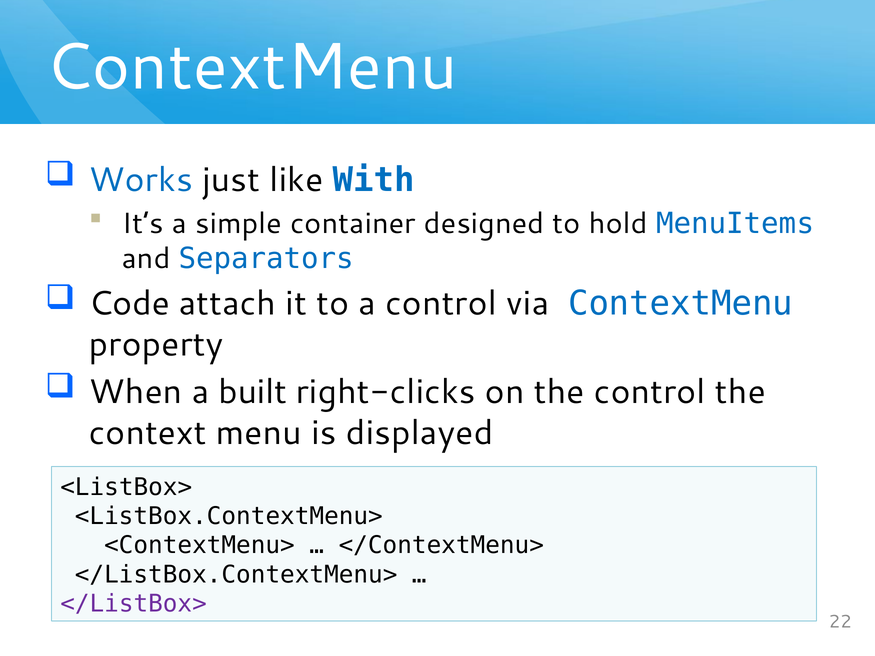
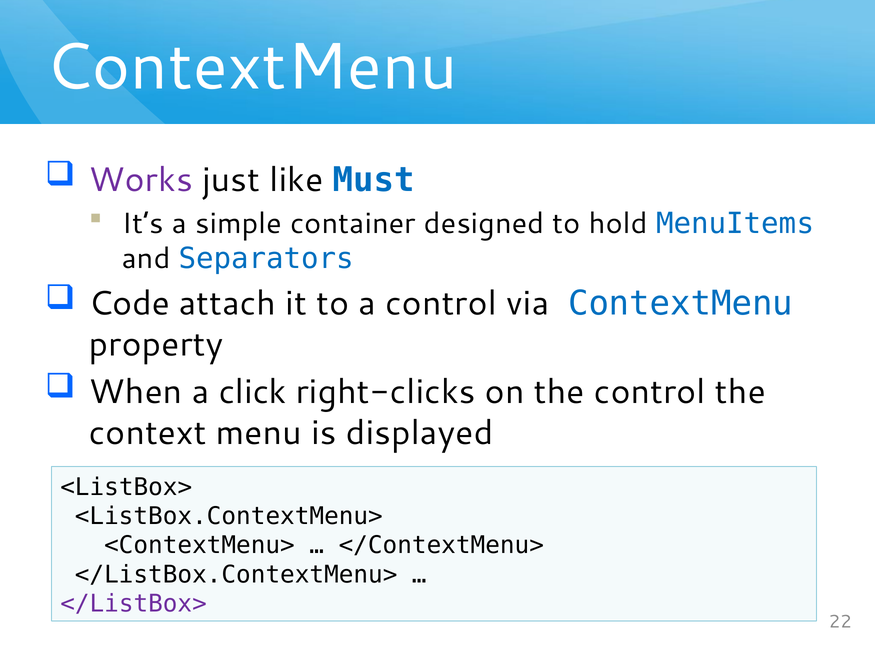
Works colour: blue -> purple (141, 180)
With: With -> Must (374, 180)
built: built -> click (253, 392)
